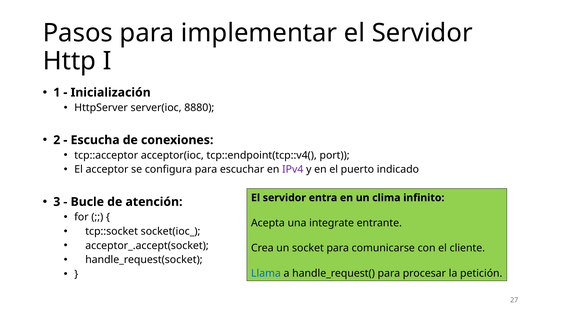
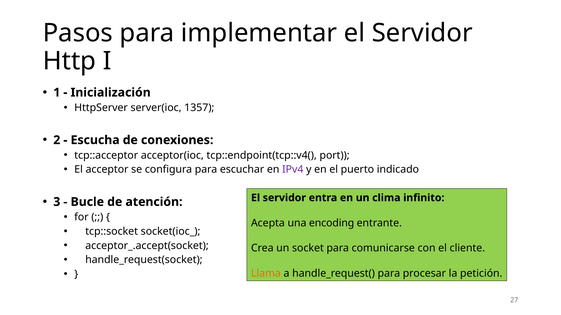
8880: 8880 -> 1357 (199, 108)
integrate: integrate -> encoding (332, 223)
Llama colour: blue -> orange (266, 274)
